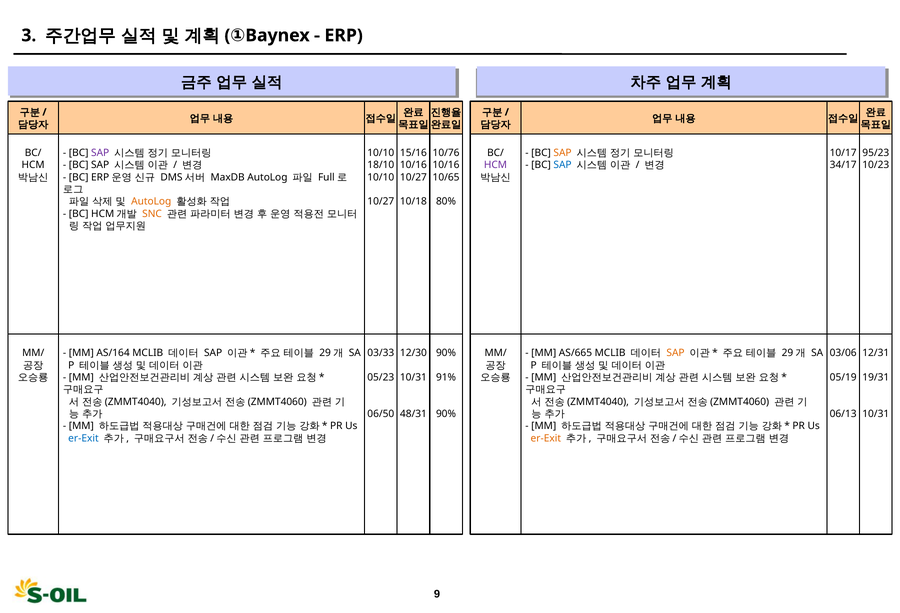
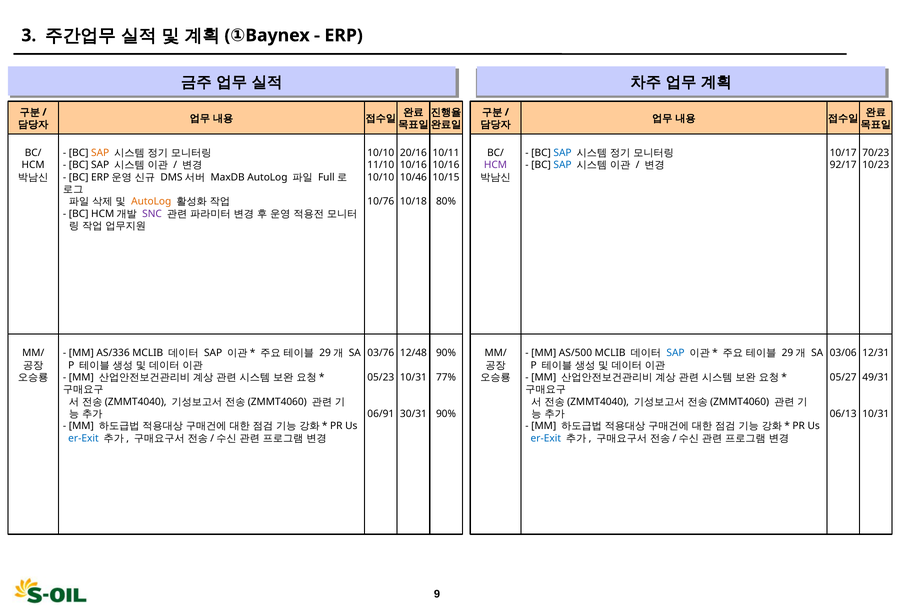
SAP colour: purple -> orange (100, 153)
15/16: 15/16 -> 20/16 (413, 153)
10/76: 10/76 -> 10/11 (446, 153)
SAP colour: orange -> blue (563, 153)
95/23: 95/23 -> 70/23 (876, 153)
18/10: 18/10 -> 11/10 (381, 165)
34/17: 34/17 -> 92/17 (843, 165)
10/27: 10/27 -> 10/46 (413, 177)
10/65: 10/65 -> 10/15 (446, 177)
10/27: 10/27 -> 10/76 (381, 202)
SNC colour: orange -> purple (152, 214)
AS/164: AS/164 -> AS/336 (113, 353)
03/33: 03/33 -> 03/76 (381, 353)
12/30: 12/30 -> 12/48 (413, 353)
AS/665: AS/665 -> AS/500 (575, 353)
SAP colour: orange -> blue (676, 353)
91%: 91% -> 77% (446, 377)
05/19: 05/19 -> 05/27 (843, 377)
19/31: 19/31 -> 49/31 (876, 377)
06/50: 06/50 -> 06/91 (381, 414)
48/31: 48/31 -> 30/31 (413, 414)
er-Exit colour: orange -> blue (546, 438)
